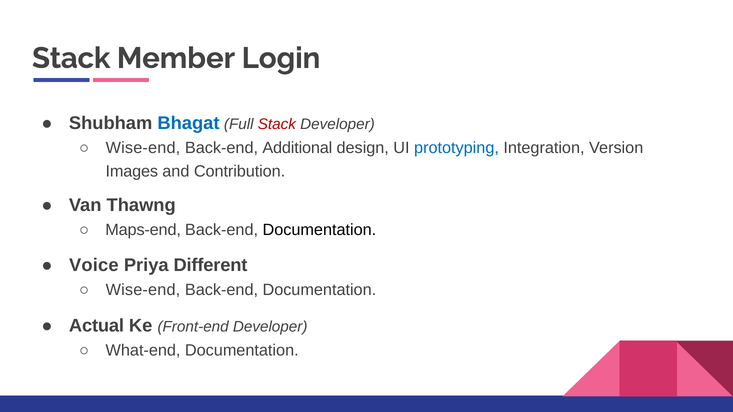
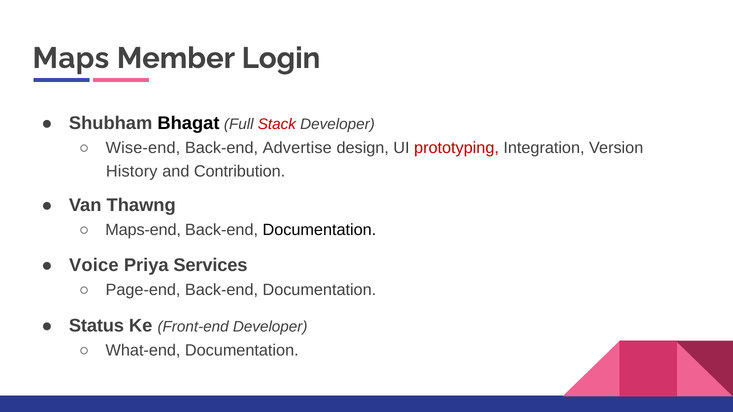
Stack: Stack -> Maps (71, 58)
Bhagat colour: blue -> black (188, 123)
Additional: Additional -> Advertise (297, 148)
prototyping colour: blue -> red (457, 148)
Images: Images -> History (132, 172)
Different: Different -> Services (210, 266)
Wise-end: Wise-end -> Page-end (143, 290)
Actual: Actual -> Status (97, 326)
